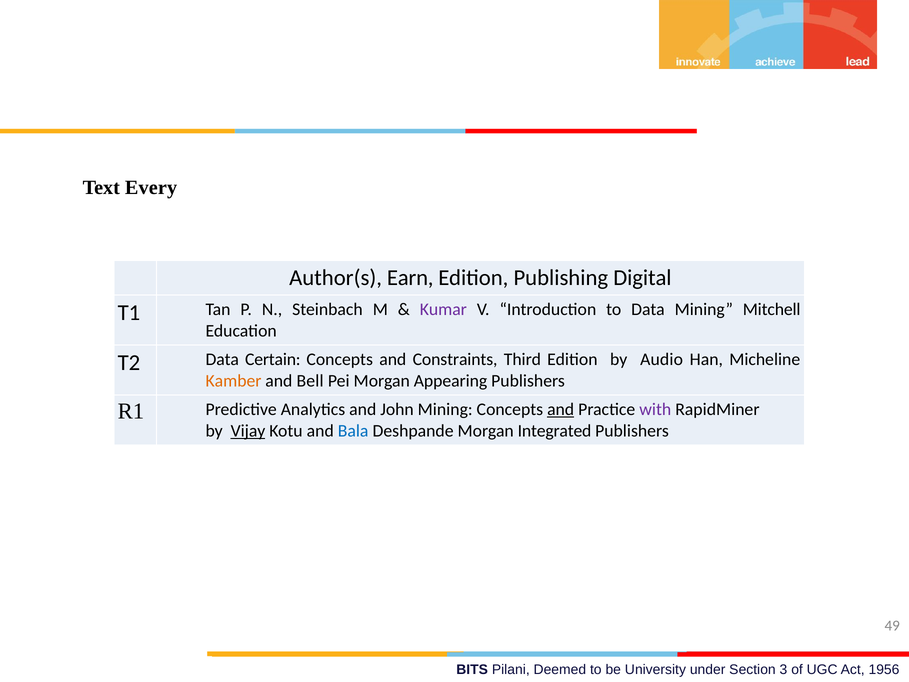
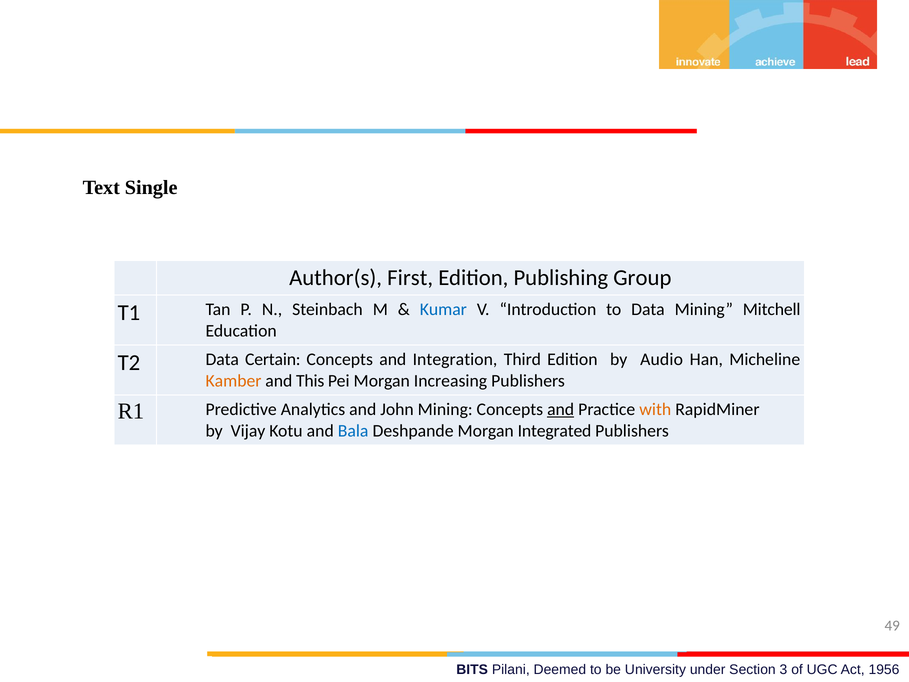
Every: Every -> Single (151, 187)
Earn: Earn -> First (410, 278)
Digital: Digital -> Group (642, 278)
Kumar colour: purple -> blue (443, 309)
Constraints: Constraints -> Integration (455, 359)
Bell: Bell -> This (310, 381)
Appearing: Appearing -> Increasing (450, 381)
with colour: purple -> orange (655, 409)
Vijay underline: present -> none (248, 431)
